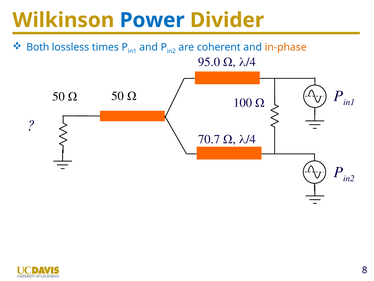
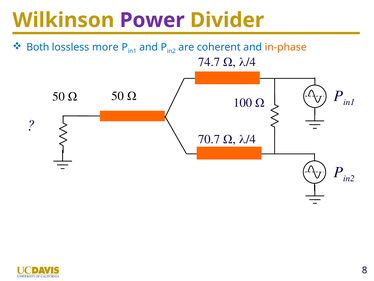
Power colour: blue -> purple (152, 20)
times: times -> more (105, 47)
95.0: 95.0 -> 74.7 (209, 62)
